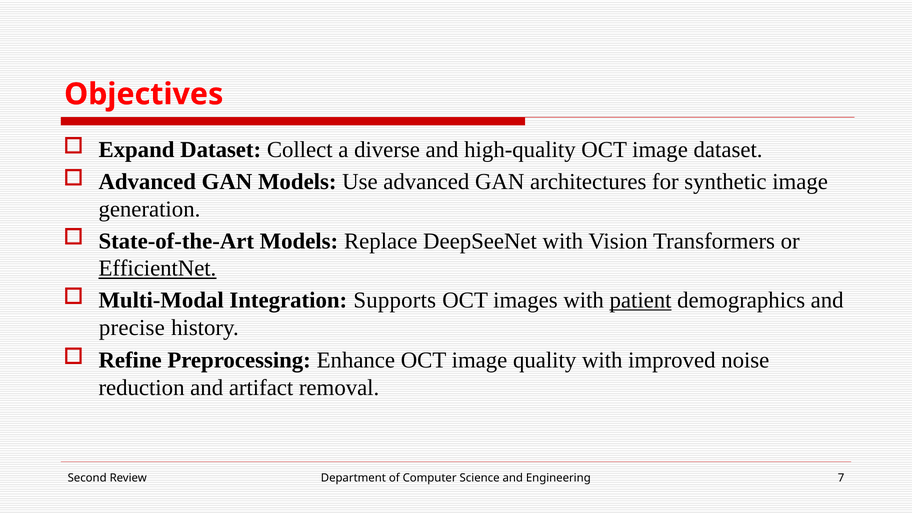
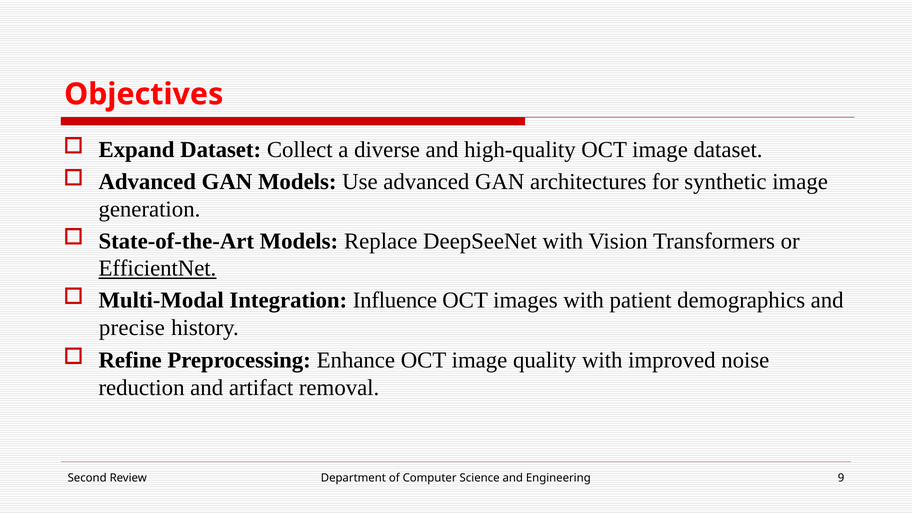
Supports: Supports -> Influence (395, 300)
patient underline: present -> none (641, 300)
7: 7 -> 9 (841, 478)
